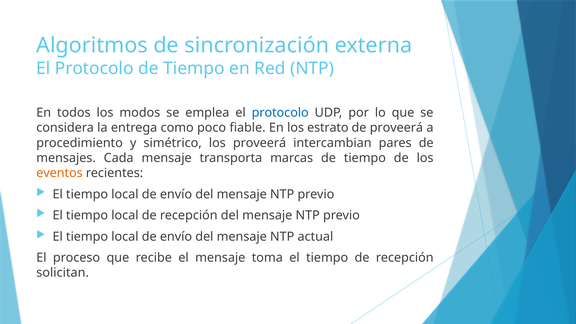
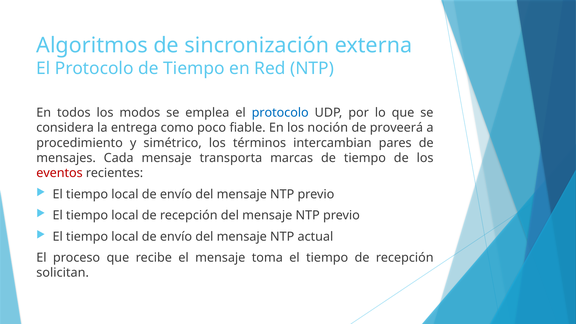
estrato: estrato -> noción (328, 128)
los proveerá: proveerá -> términos (259, 143)
eventos colour: orange -> red (60, 173)
